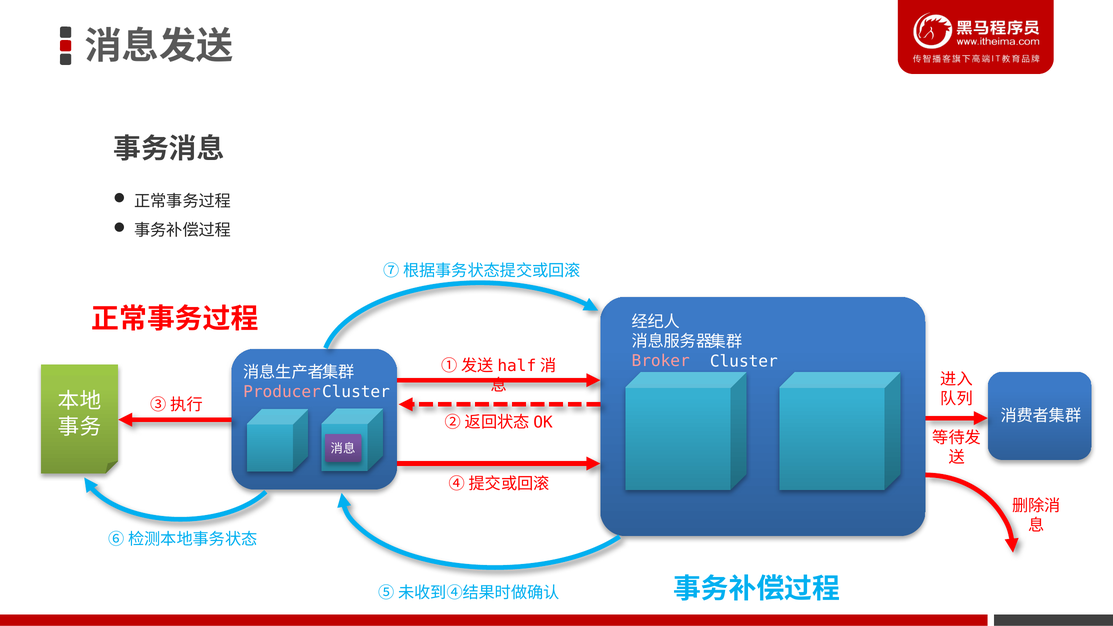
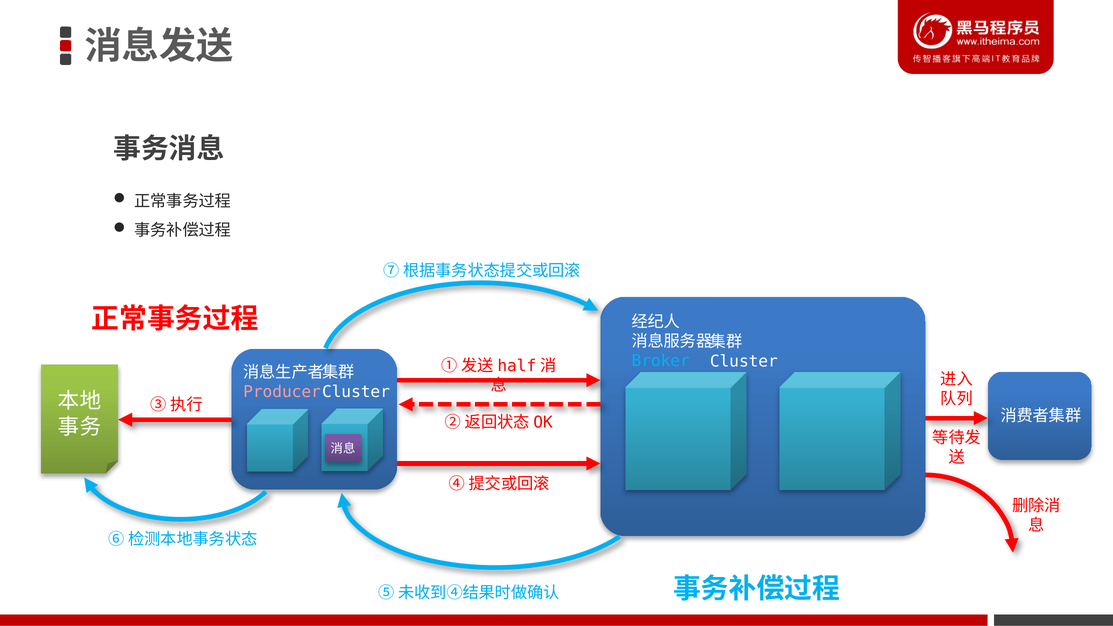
Broker colour: pink -> light blue (661, 361)
